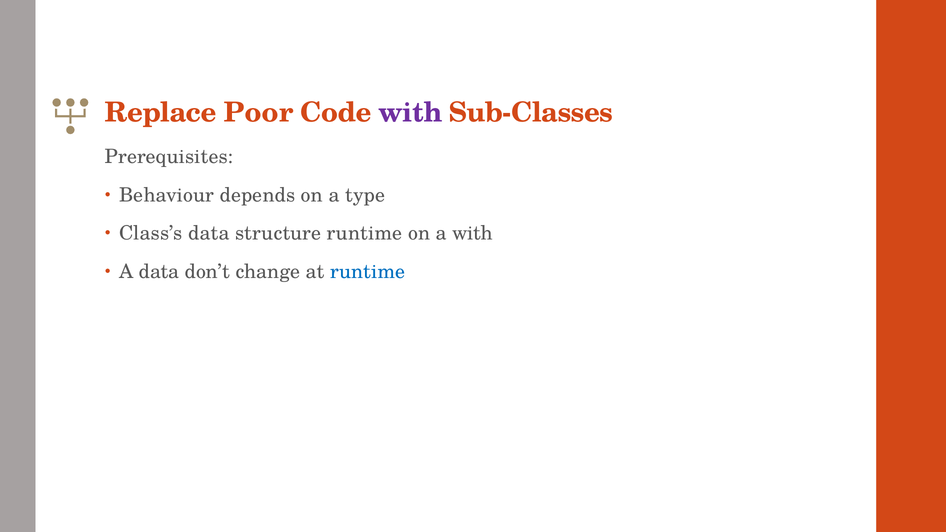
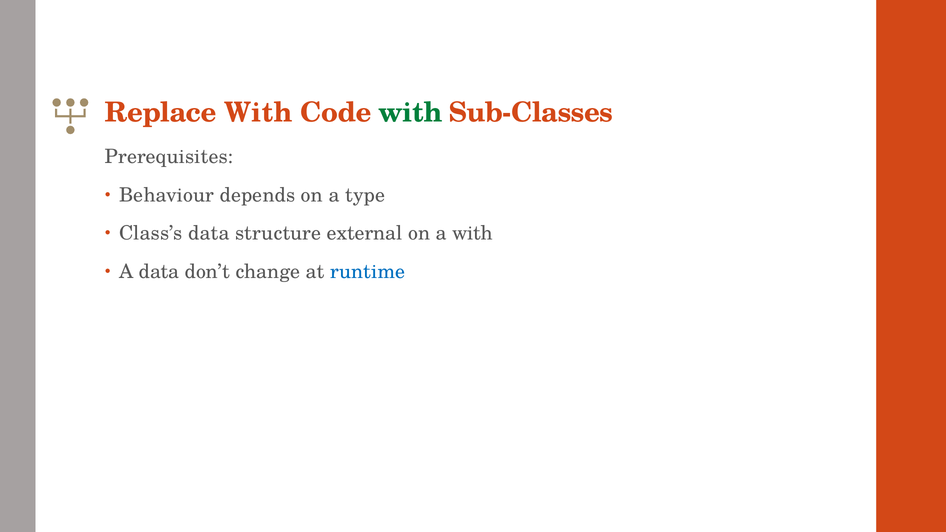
Replace Poor: Poor -> With (258, 113)
with colour: purple -> green (410, 113)
structure runtime: runtime -> external (365, 233)
